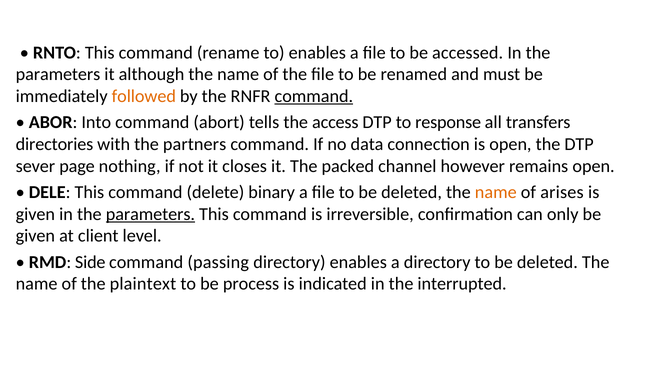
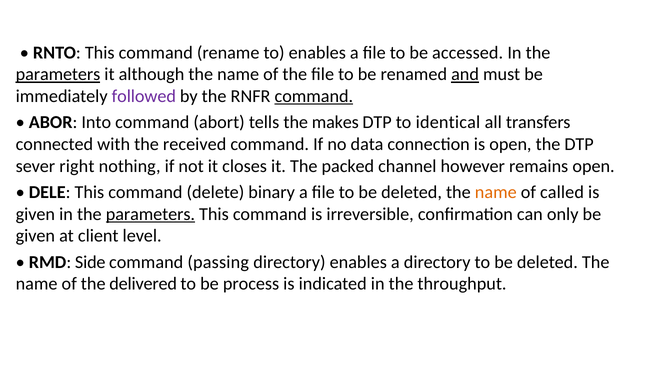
parameters underline: none -> present (58, 74)
and underline: none -> present (465, 74)
followed colour: orange -> purple (144, 96)
access: access -> makes (335, 122)
response: response -> identical (448, 122)
directories: directories -> connected (54, 144)
partners: partners -> received (195, 144)
page: page -> right (77, 166)
arises: arises -> called (562, 192)
plaintext: plaintext -> delivered (143, 284)
interrupted: interrupted -> throughput (462, 284)
